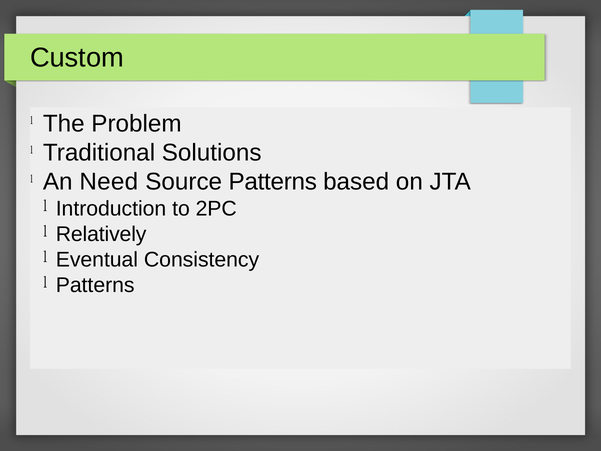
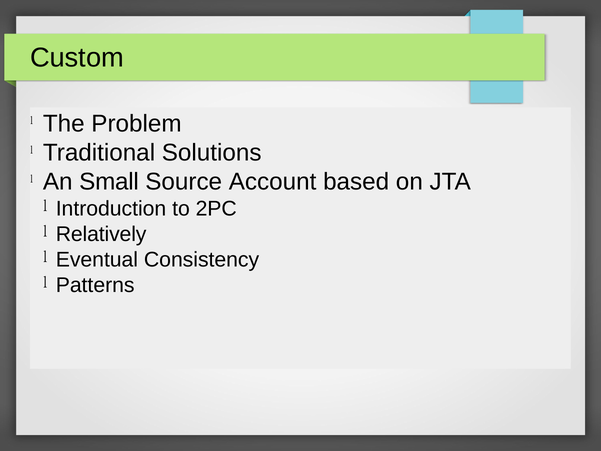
Need: Need -> Small (109, 182)
Source Patterns: Patterns -> Account (273, 182)
